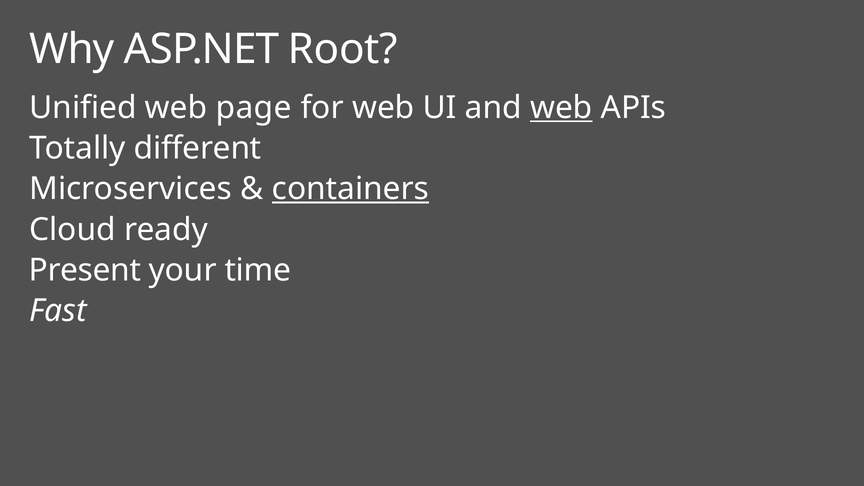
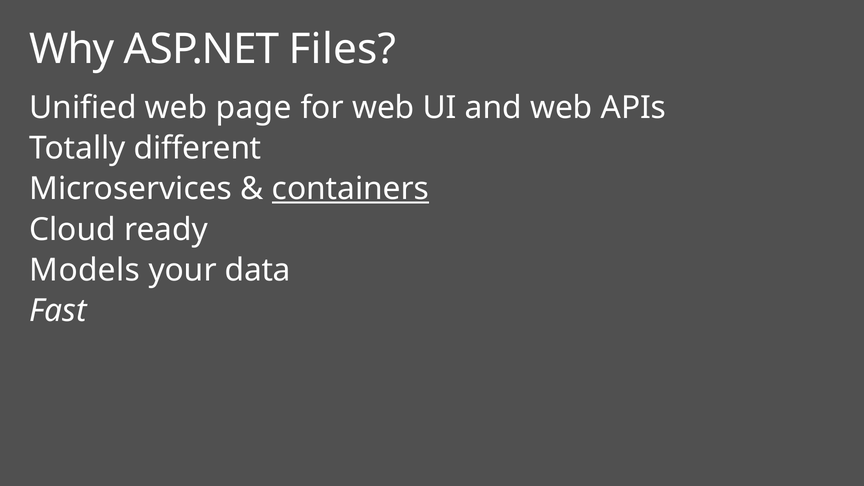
Root: Root -> Files (342, 49)
web underline: present -> none (561, 108)
Present: Present -> Models (85, 270)
time: time -> data (258, 270)
